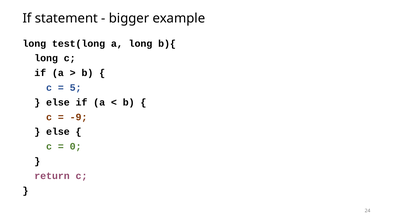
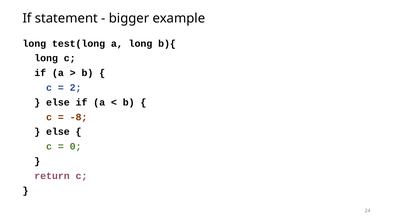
5: 5 -> 2 (76, 88)
-9: -9 -> -8 (79, 117)
